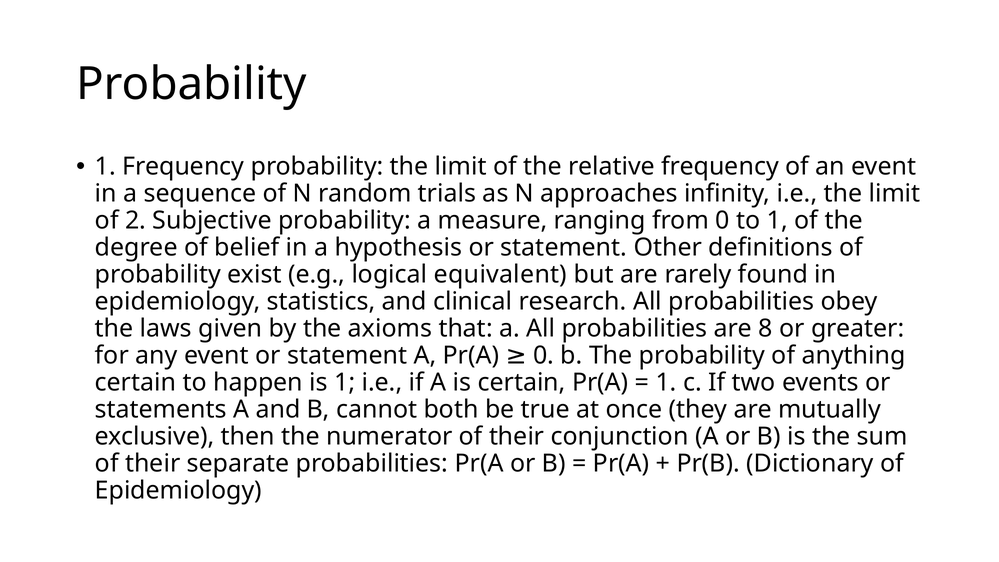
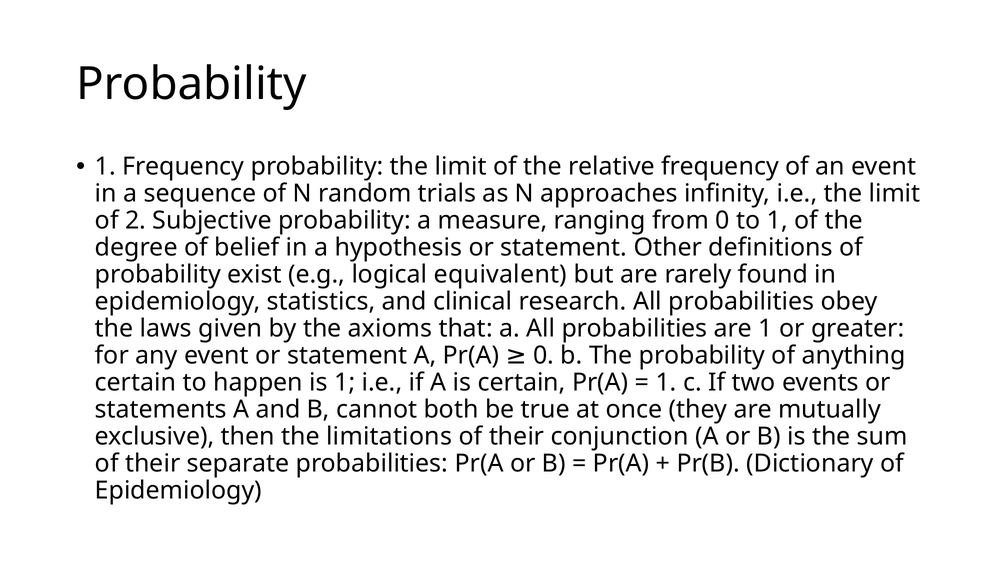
are 8: 8 -> 1 (766, 328)
numerator: numerator -> limitations (389, 436)
